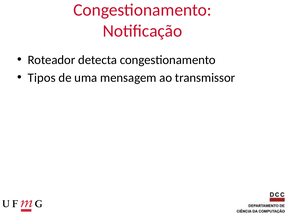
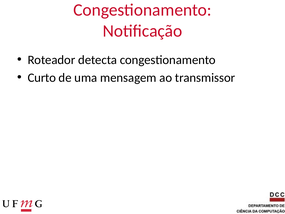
Tipos: Tipos -> Curto (42, 78)
